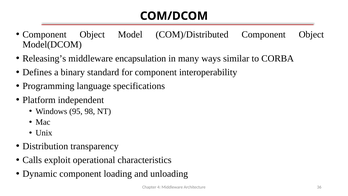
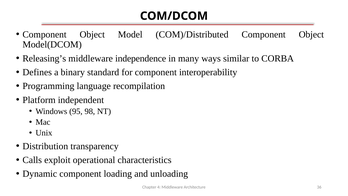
encapsulation: encapsulation -> independence (141, 58)
specifications: specifications -> recompilation (139, 86)
